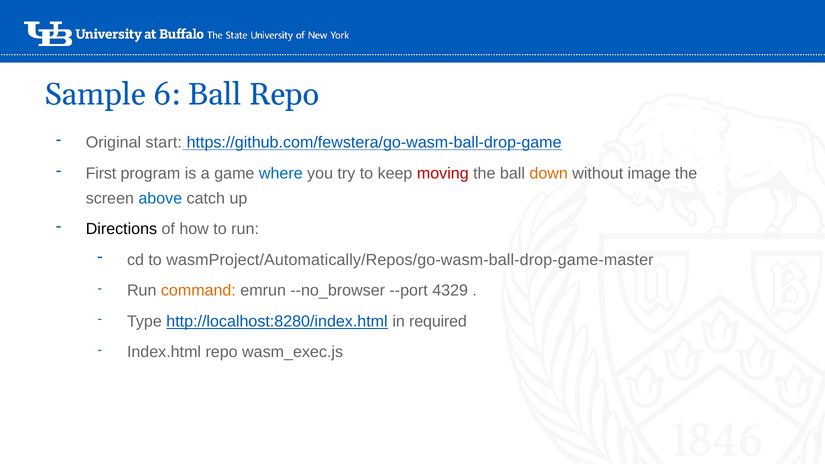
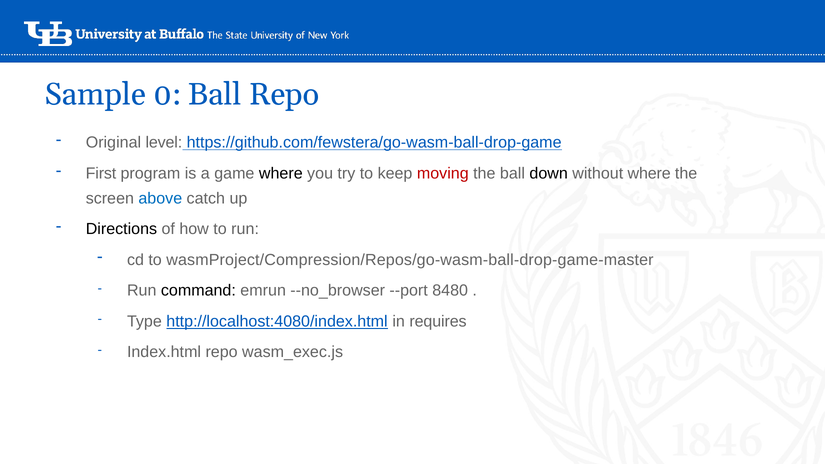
6: 6 -> 0 (167, 95)
start: start -> level (164, 143)
where colour: blue -> black (281, 173)
down colour: orange -> black (549, 173)
without image: image -> where (649, 173)
wasmProject/Automatically/Repos/go-wasm-ball-drop-game-master: wasmProject/Automatically/Repos/go-wasm-ball-drop-game-master -> wasmProject/Compression/Repos/go-wasm-ball-drop-game-master (410, 260)
command colour: orange -> black (198, 291)
4329: 4329 -> 8480 (450, 291)
http://localhost:8280/index.html: http://localhost:8280/index.html -> http://localhost:4080/index.html (277, 321)
required: required -> requires (438, 321)
